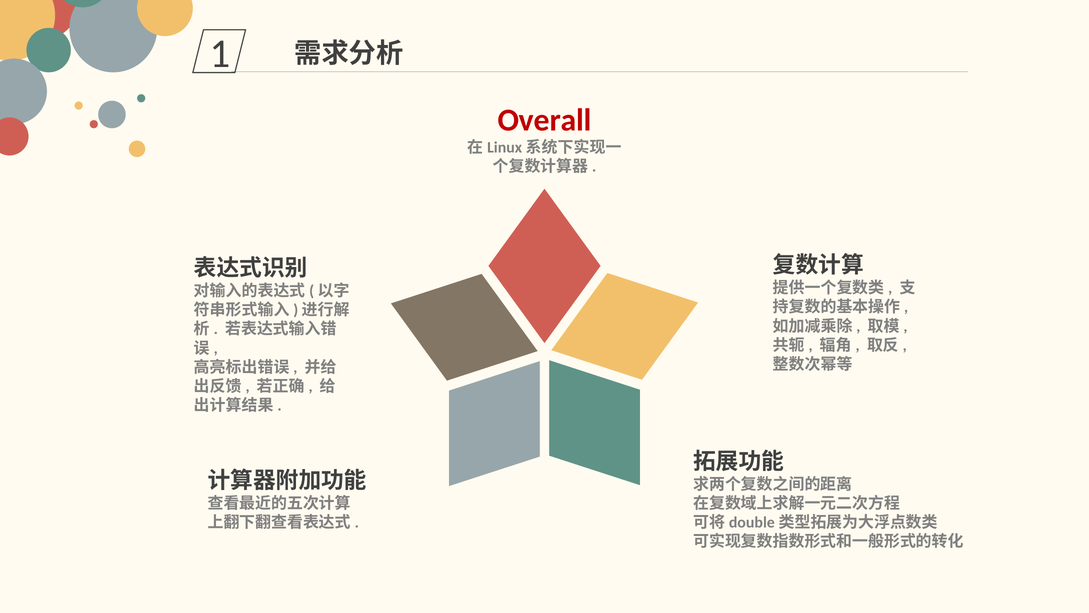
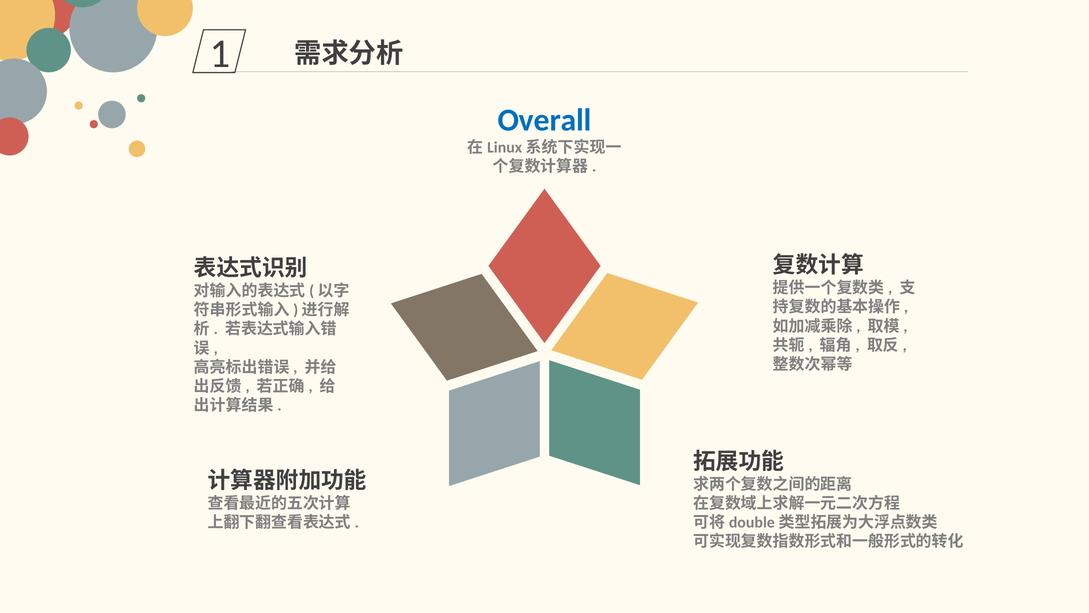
Overall colour: red -> blue (545, 120)
